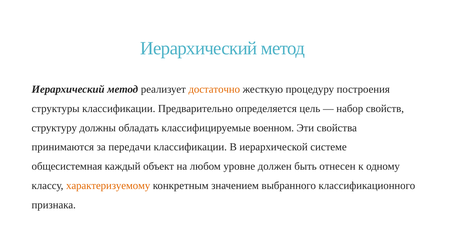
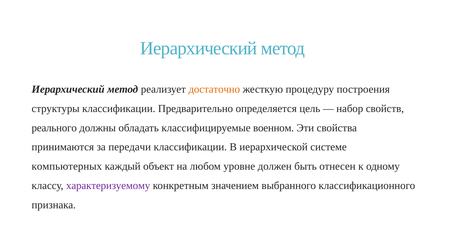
структуру: структуру -> реального (54, 128)
общесистемная: общесистемная -> компьютерных (67, 167)
характеризуемому colour: orange -> purple (108, 186)
